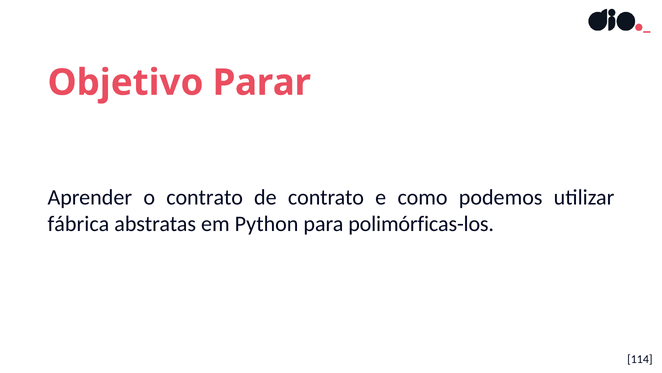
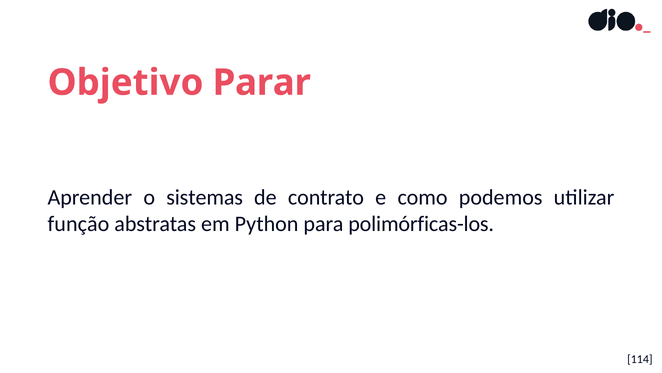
o contrato: contrato -> sistemas (205, 197)
fábrica: fábrica -> função (78, 223)
